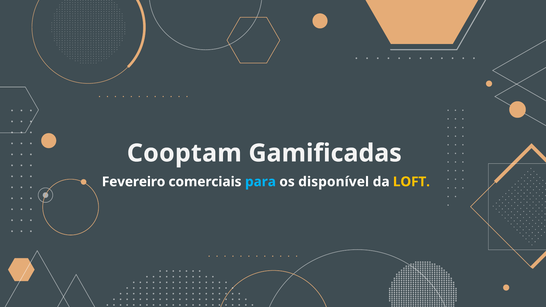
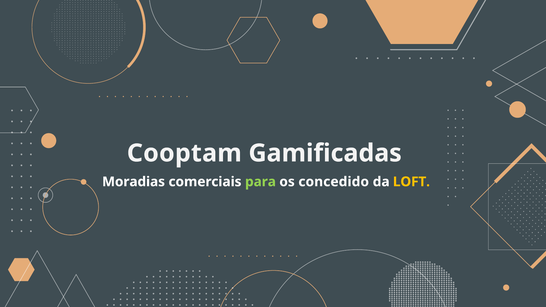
Fevereiro: Fevereiro -> Moradias (134, 182)
para colour: light blue -> light green (260, 182)
disponível: disponível -> concedido (334, 182)
